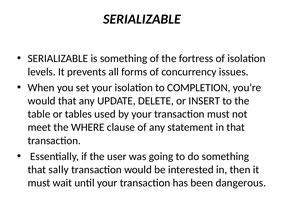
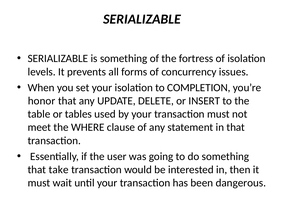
would: would -> honor (42, 101)
sally: sally -> take (59, 170)
